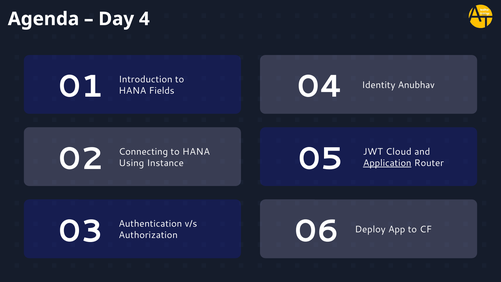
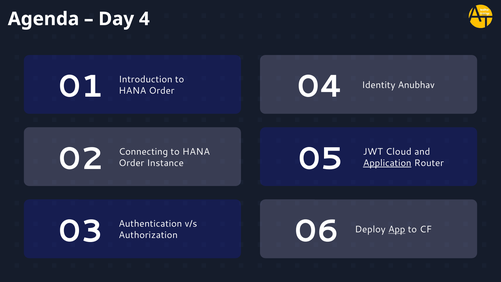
Fields: Fields -> Order (162, 91)
Using: Using -> Order (131, 163)
App underline: none -> present (397, 229)
